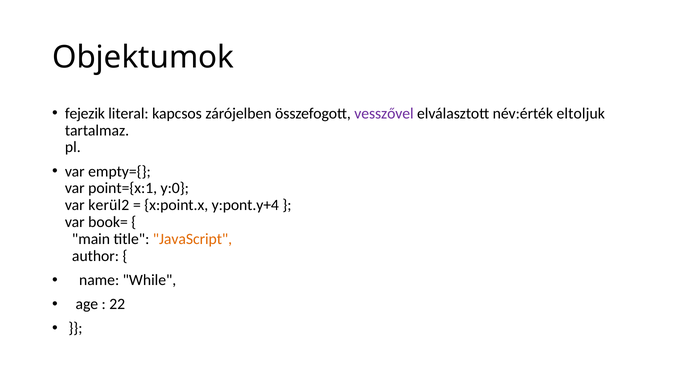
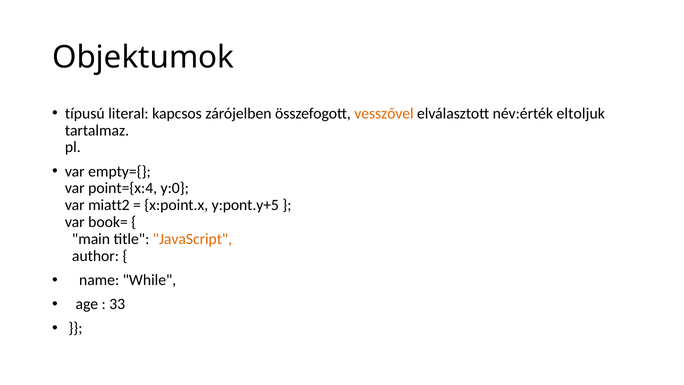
fejezik: fejezik -> típusú (85, 113)
vesszővel colour: purple -> orange (384, 113)
point={x:1: point={x:1 -> point={x:4 (123, 188)
kerül2: kerül2 -> miatt2 (109, 205)
y:pont.y+4: y:pont.y+4 -> y:pont.y+5 (245, 205)
22: 22 -> 33 (117, 304)
